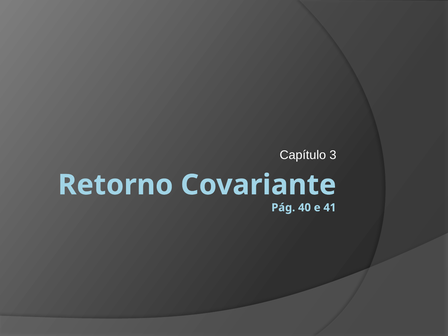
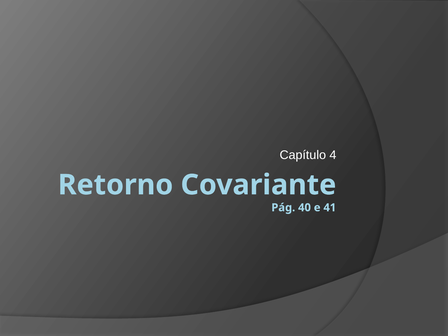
3: 3 -> 4 (333, 155)
